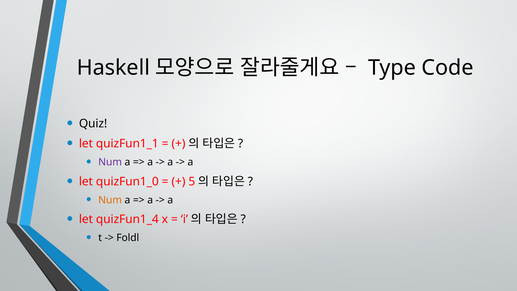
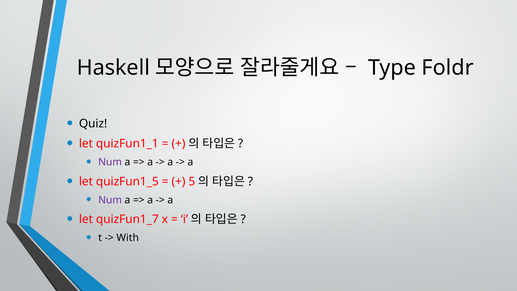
Code: Code -> Foldr (448, 68)
quizFun1_0: quizFun1_0 -> quizFun1_5 (127, 181)
Num colour: orange -> purple (110, 200)
quizFun1_4: quizFun1_4 -> quizFun1_7 (127, 219)
Foldl: Foldl -> With (128, 238)
